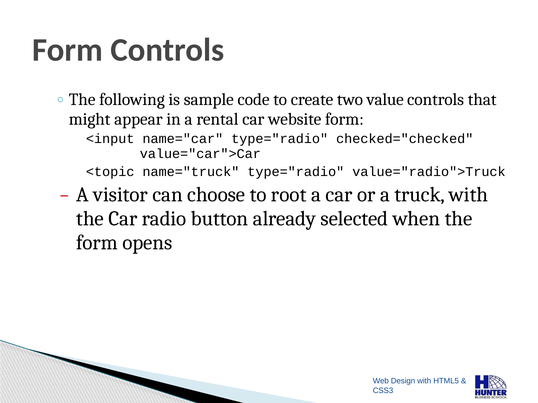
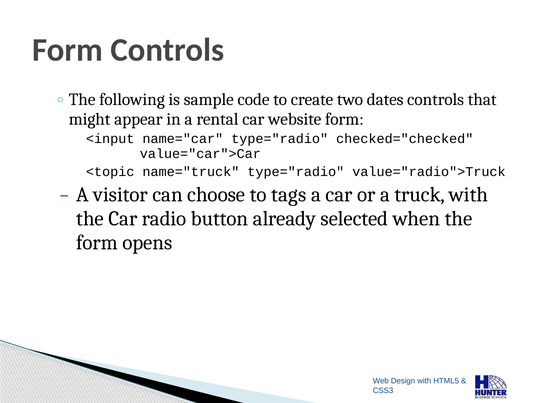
value: value -> dates (385, 100)
root: root -> tags (289, 195)
